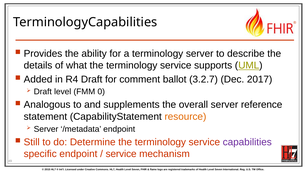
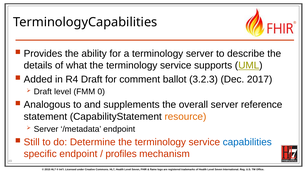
3.2.7: 3.2.7 -> 3.2.3 (204, 80)
capabilities colour: purple -> blue (247, 143)
service: service -> profiles (121, 154)
